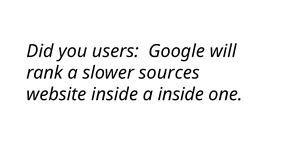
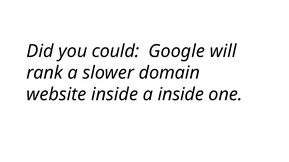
users: users -> could (115, 51)
sources: sources -> domain (169, 73)
